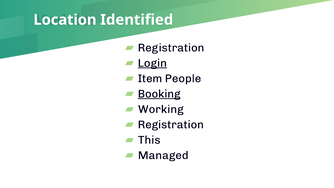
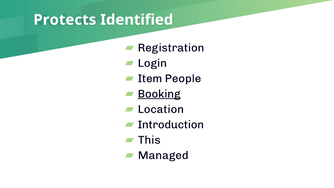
Location: Location -> Protects (65, 20)
Login underline: present -> none (152, 63)
Working: Working -> Location (161, 109)
Registration: Registration -> Introduction (171, 125)
